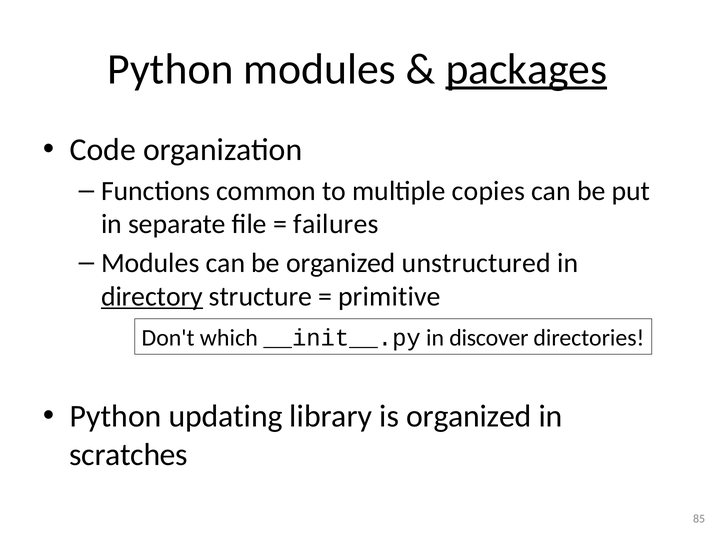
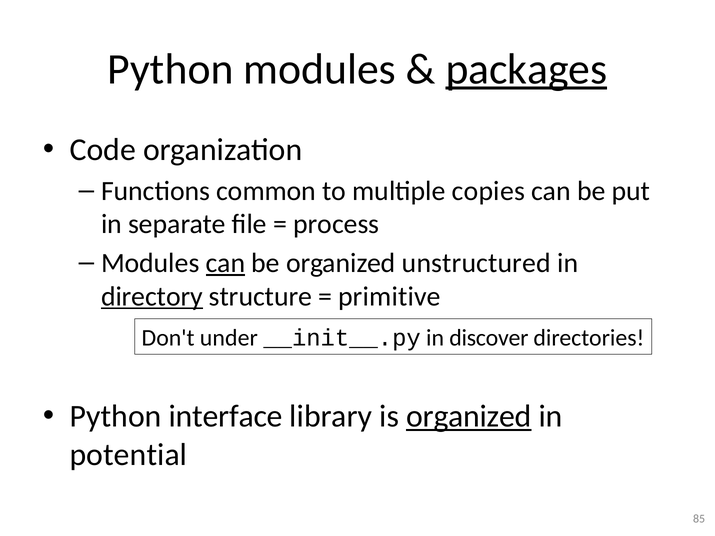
failures: failures -> process (336, 224)
can underline: none -> present (226, 263)
which: which -> under (229, 338)
updating: updating -> interface (226, 417)
organized underline: none -> present (469, 417)
scratches: scratches -> potential (128, 455)
